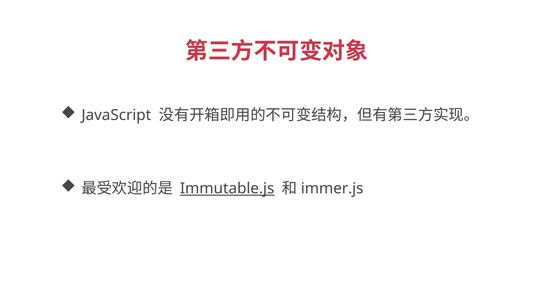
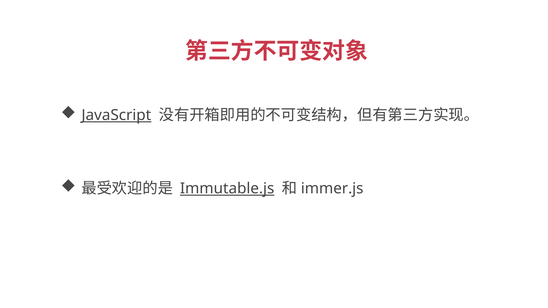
JavaScript underline: none -> present (116, 115)
